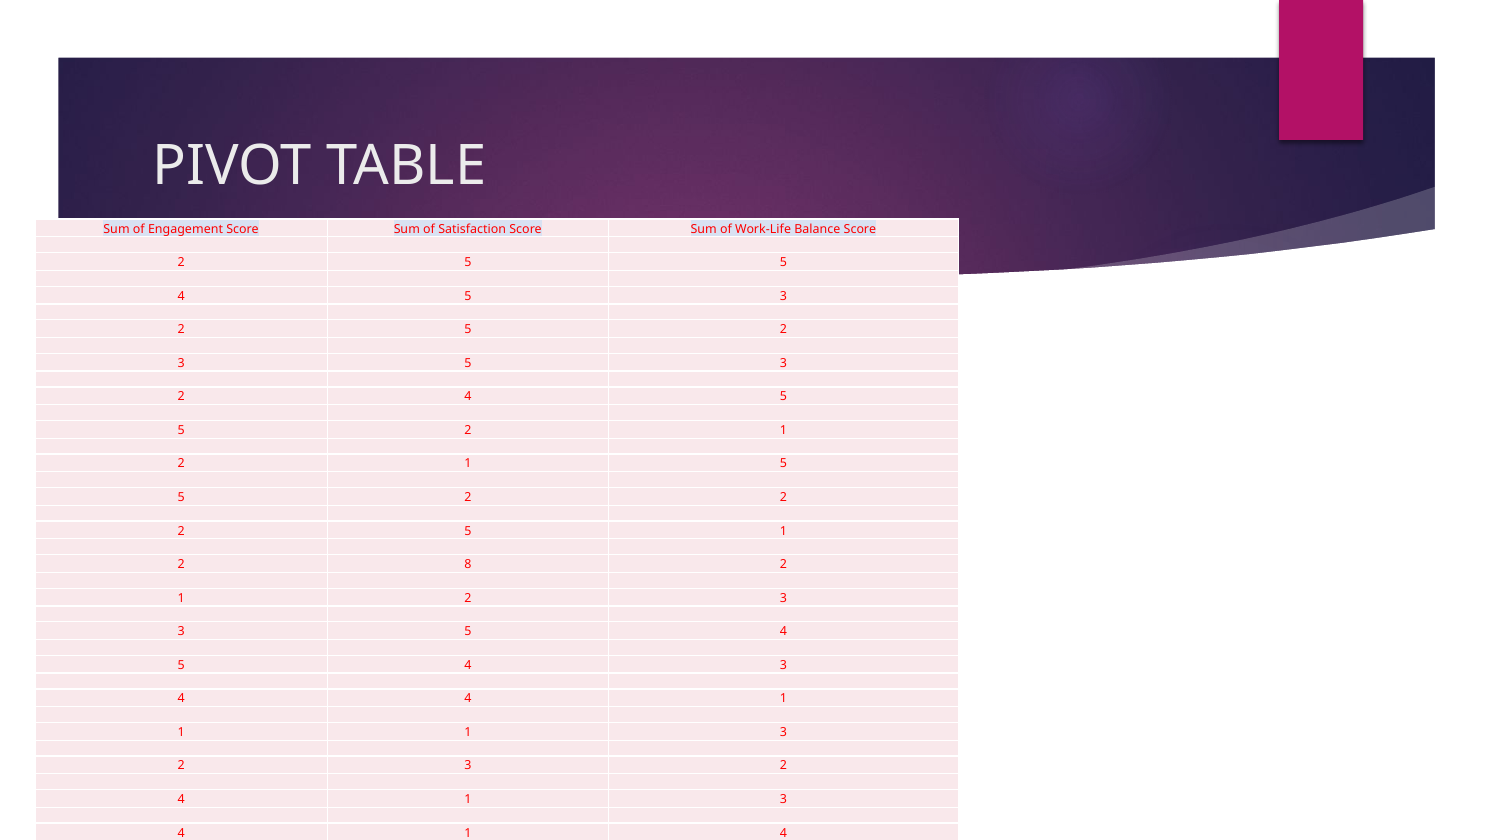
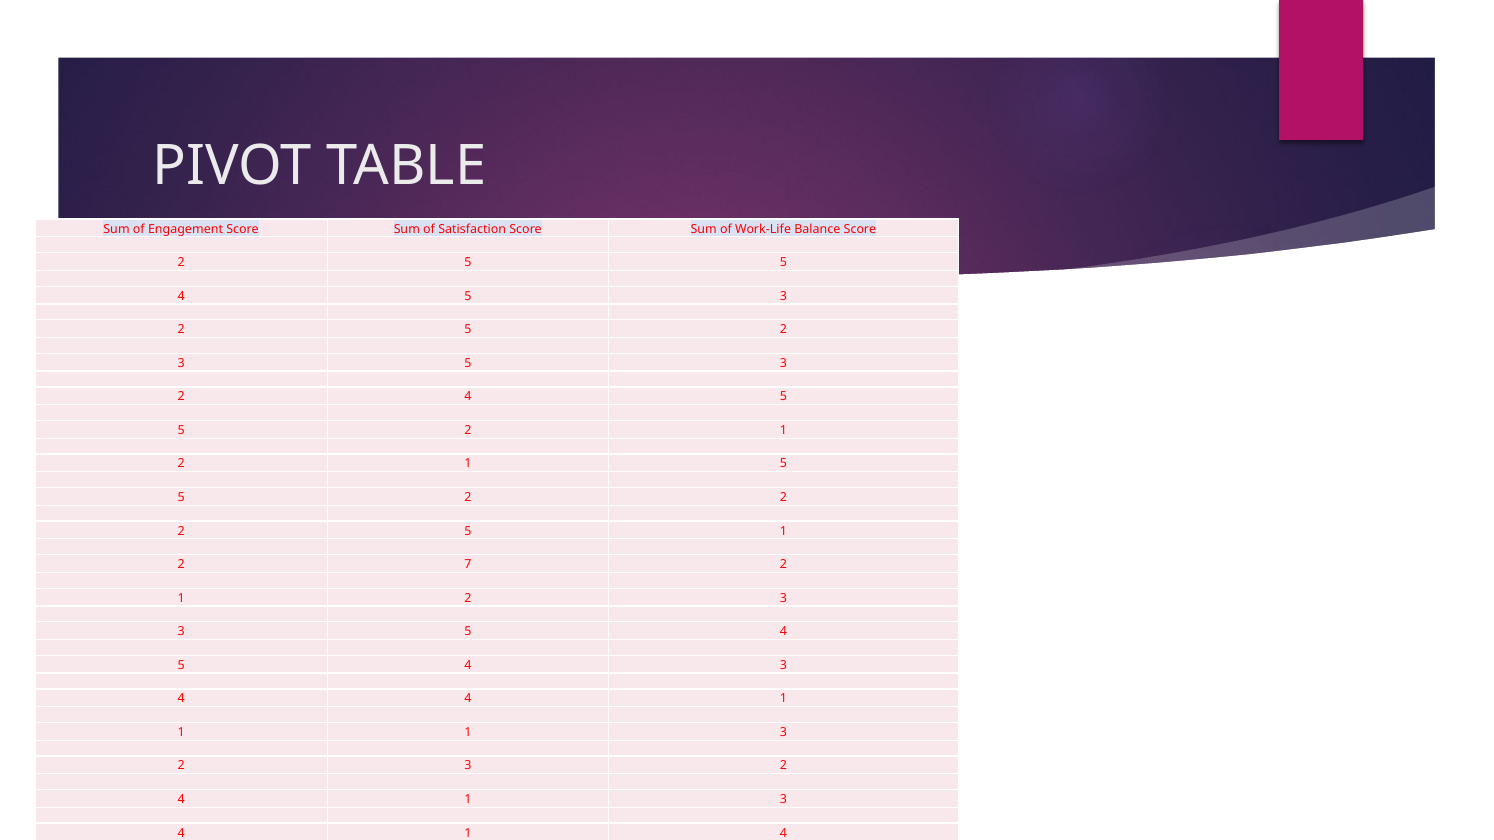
8: 8 -> 7 (468, 565)
